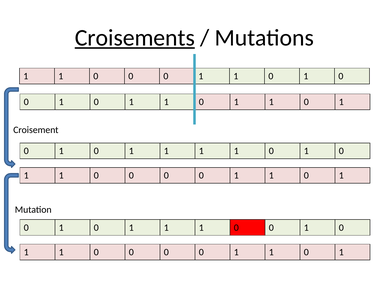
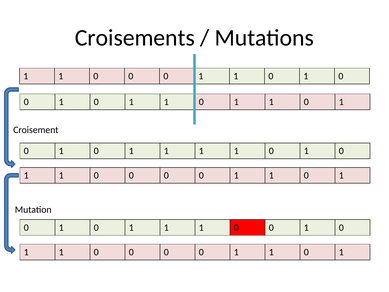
Croisements underline: present -> none (135, 38)
